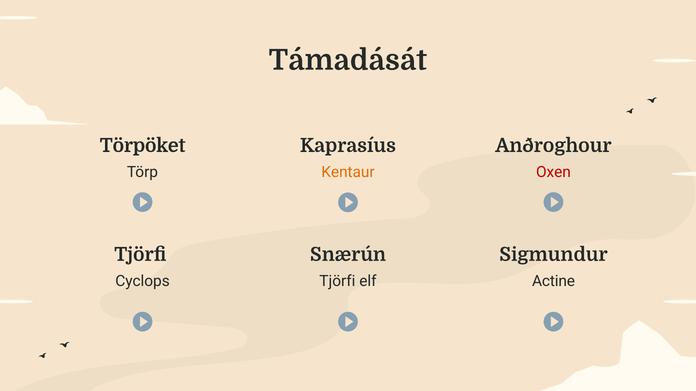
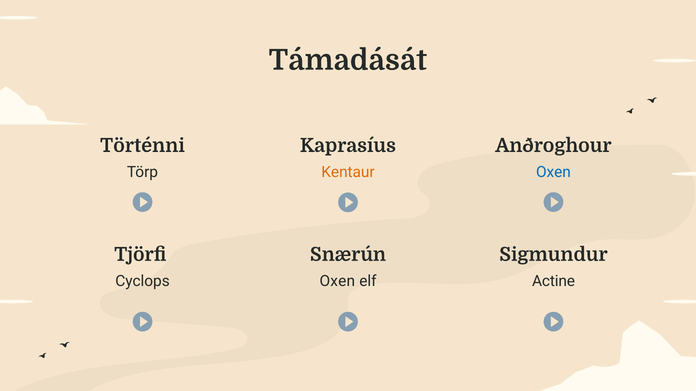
Törpöket: Törpöket -> Történni (142, 146)
Oxen colour: red -> blue (553, 172)
Tjörfi: Tjörfi -> Oxen (337, 281)
